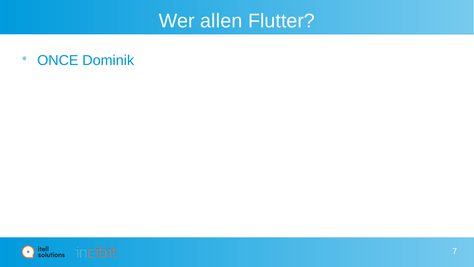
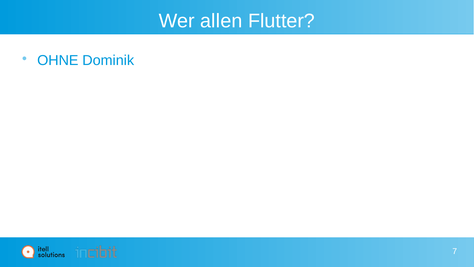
ONCE: ONCE -> OHNE (58, 60)
